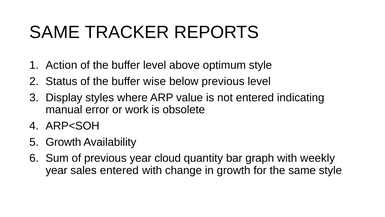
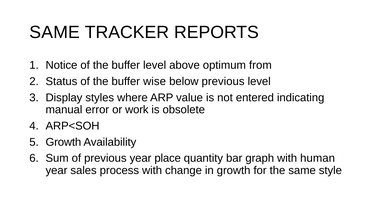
Action: Action -> Notice (61, 65)
optimum style: style -> from (260, 65)
cloud: cloud -> place (168, 158)
weekly: weekly -> human (318, 158)
sales entered: entered -> process (119, 170)
